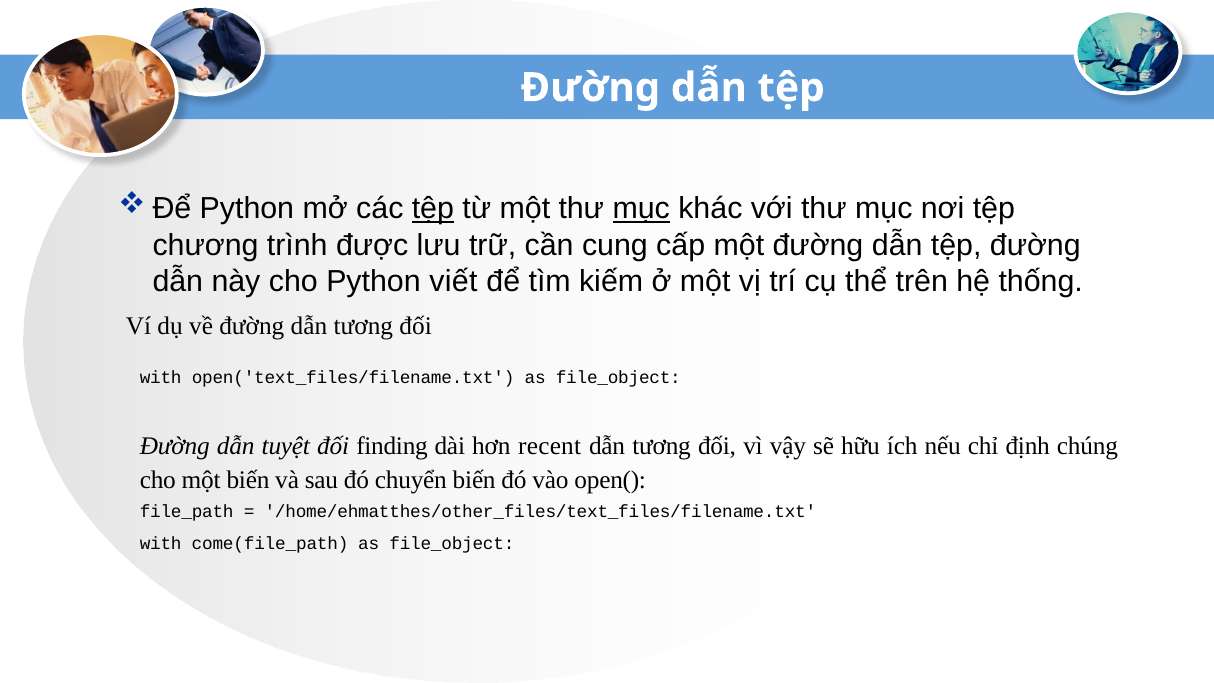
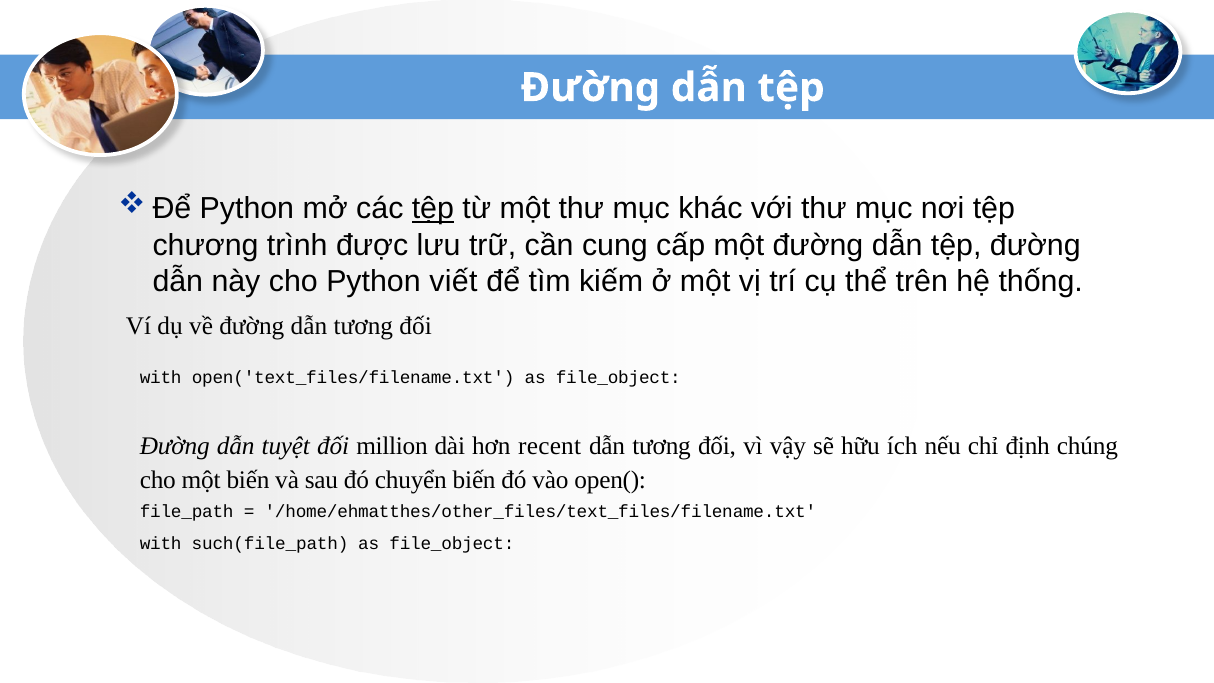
mục underline: present -> none (641, 209)
finding: finding -> million (392, 446)
come(file_path: come(file_path -> such(file_path (270, 544)
